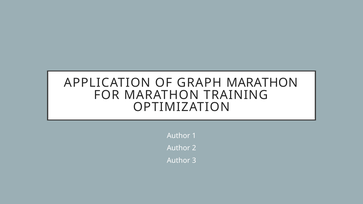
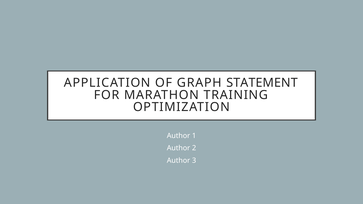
GRAPH MARATHON: MARATHON -> STATEMENT (262, 83)
